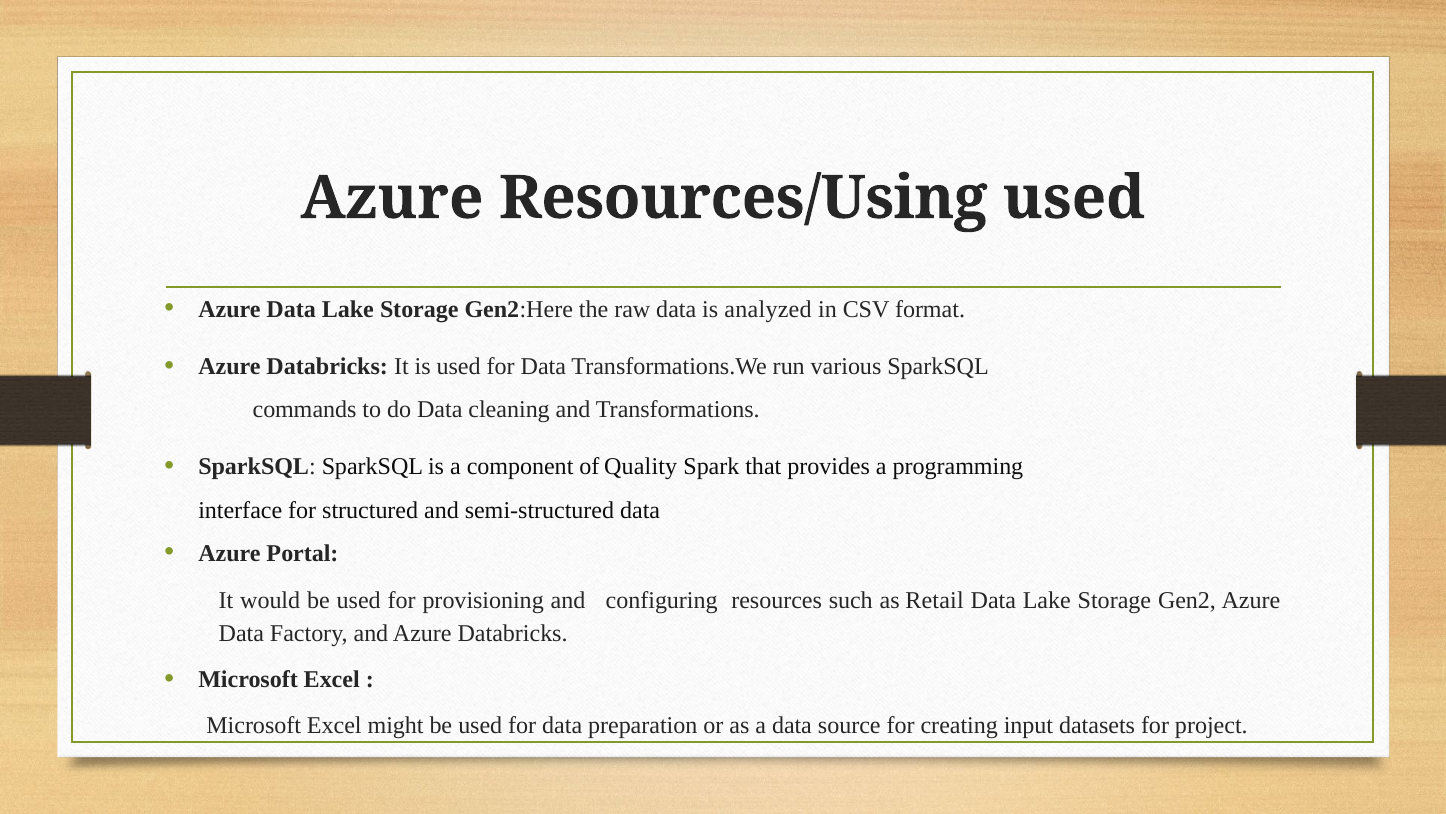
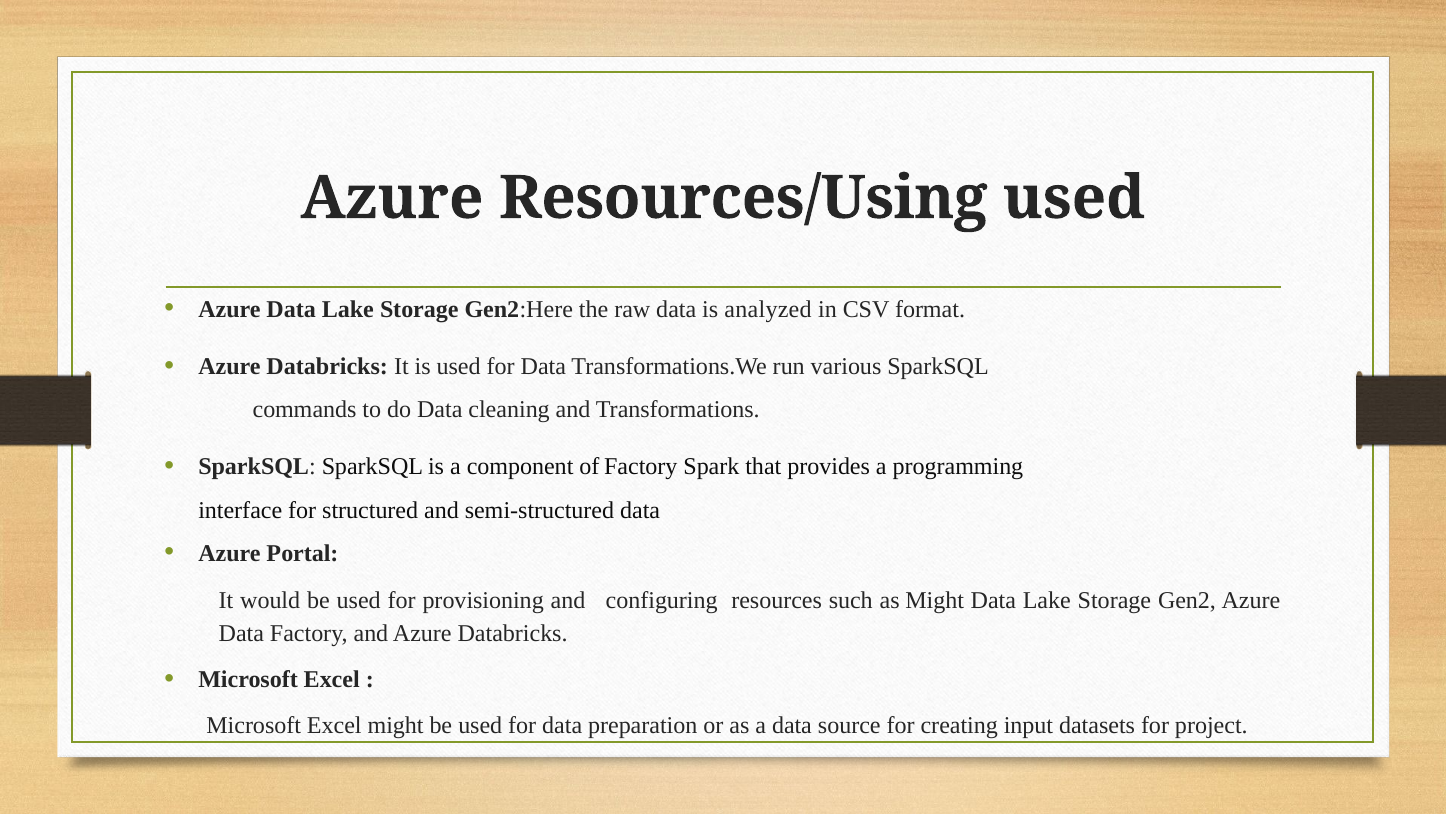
of Quality: Quality -> Factory (641, 467)
as Retail: Retail -> Might (935, 600)
